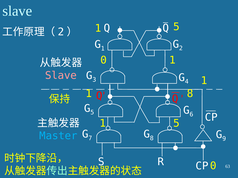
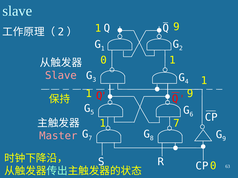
5: 5 -> 9 (176, 27)
8: 8 -> 9 (190, 94)
5: 5 -> 7 (176, 124)
Master colour: light blue -> pink (58, 136)
